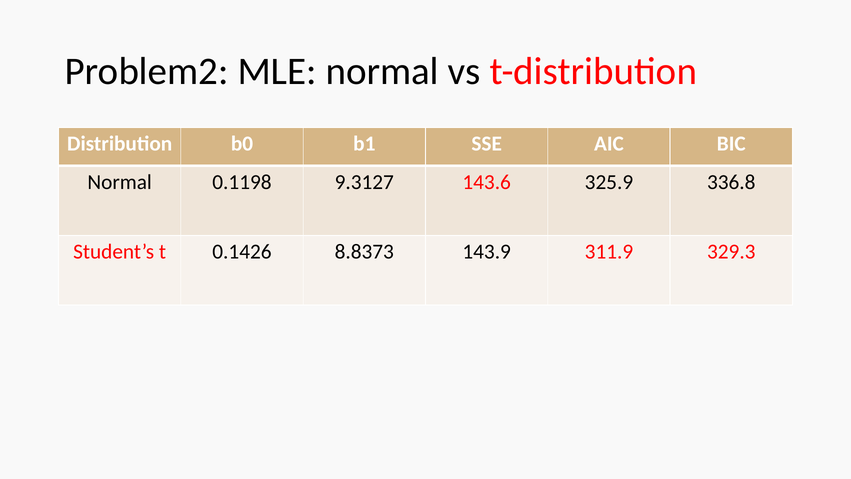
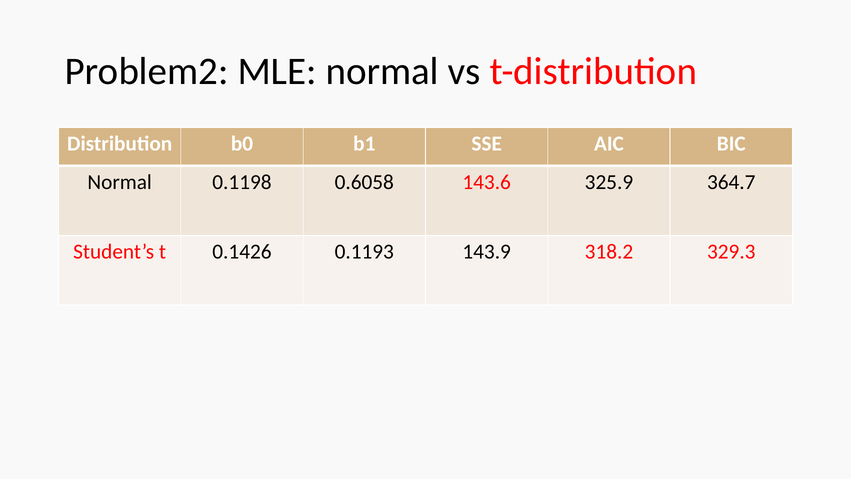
9.3127: 9.3127 -> 0.6058 (364, 182)
336.8: 336.8 -> 364.7 (731, 182)
8.8373: 8.8373 -> 0.1193 (364, 252)
311.9: 311.9 -> 318.2 (609, 252)
